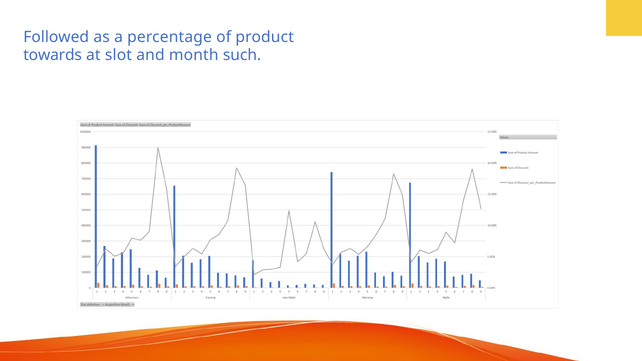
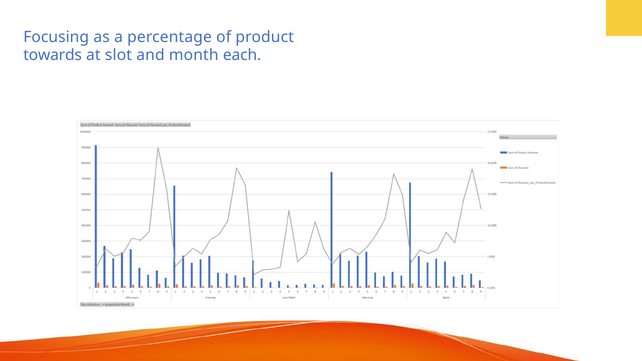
Followed: Followed -> Focusing (56, 37)
such: such -> each (242, 55)
